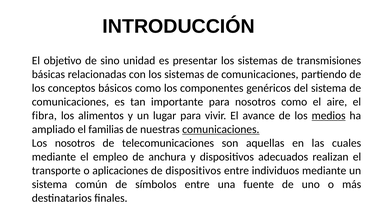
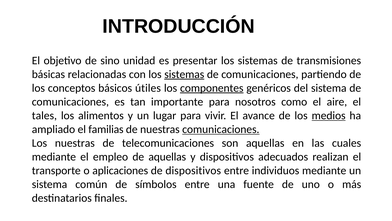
sistemas underline: none -> present (184, 74)
básicos como: como -> útiles (148, 88)
componentes underline: none -> present (212, 88)
fibra: fibra -> tales (44, 115)
Los nosotros: nosotros -> nuestras (75, 143)
de anchura: anchura -> aquellas (167, 156)
